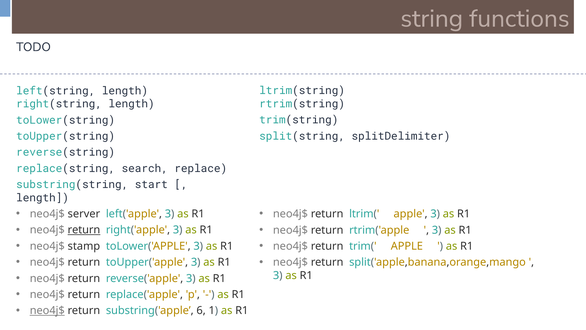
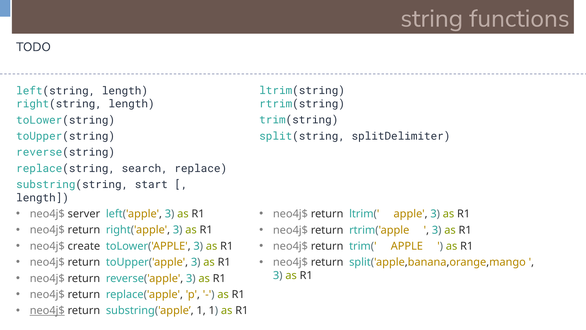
return underline: present -> none (84, 230)
stamp: stamp -> create (84, 246)
substring('apple 6: 6 -> 1 (201, 310)
